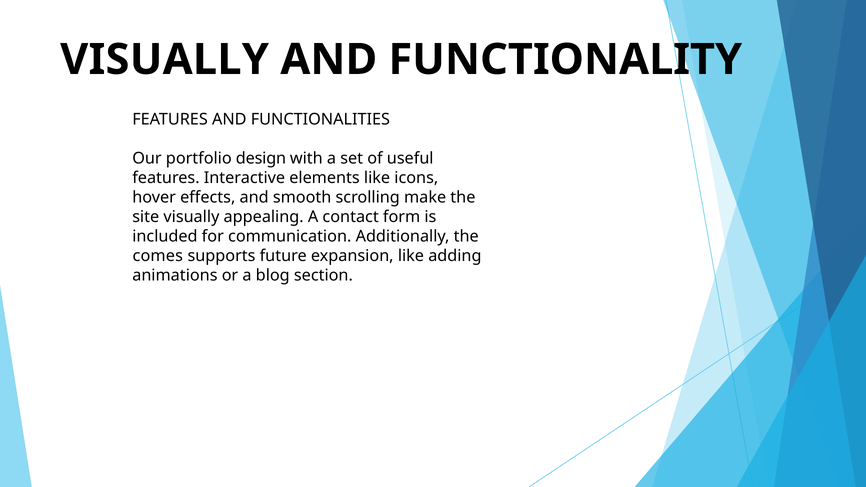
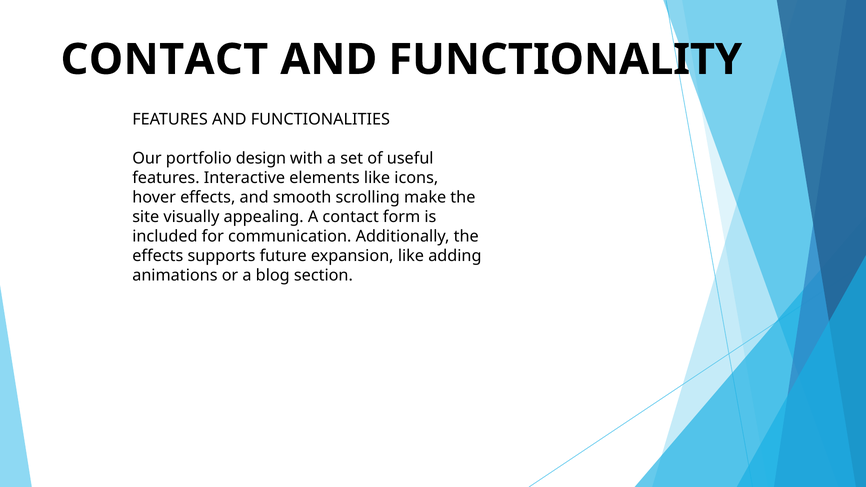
VISUALLY: VISUALLY -> CONTACT (164, 60)
comes: comes -> effects (158, 256)
